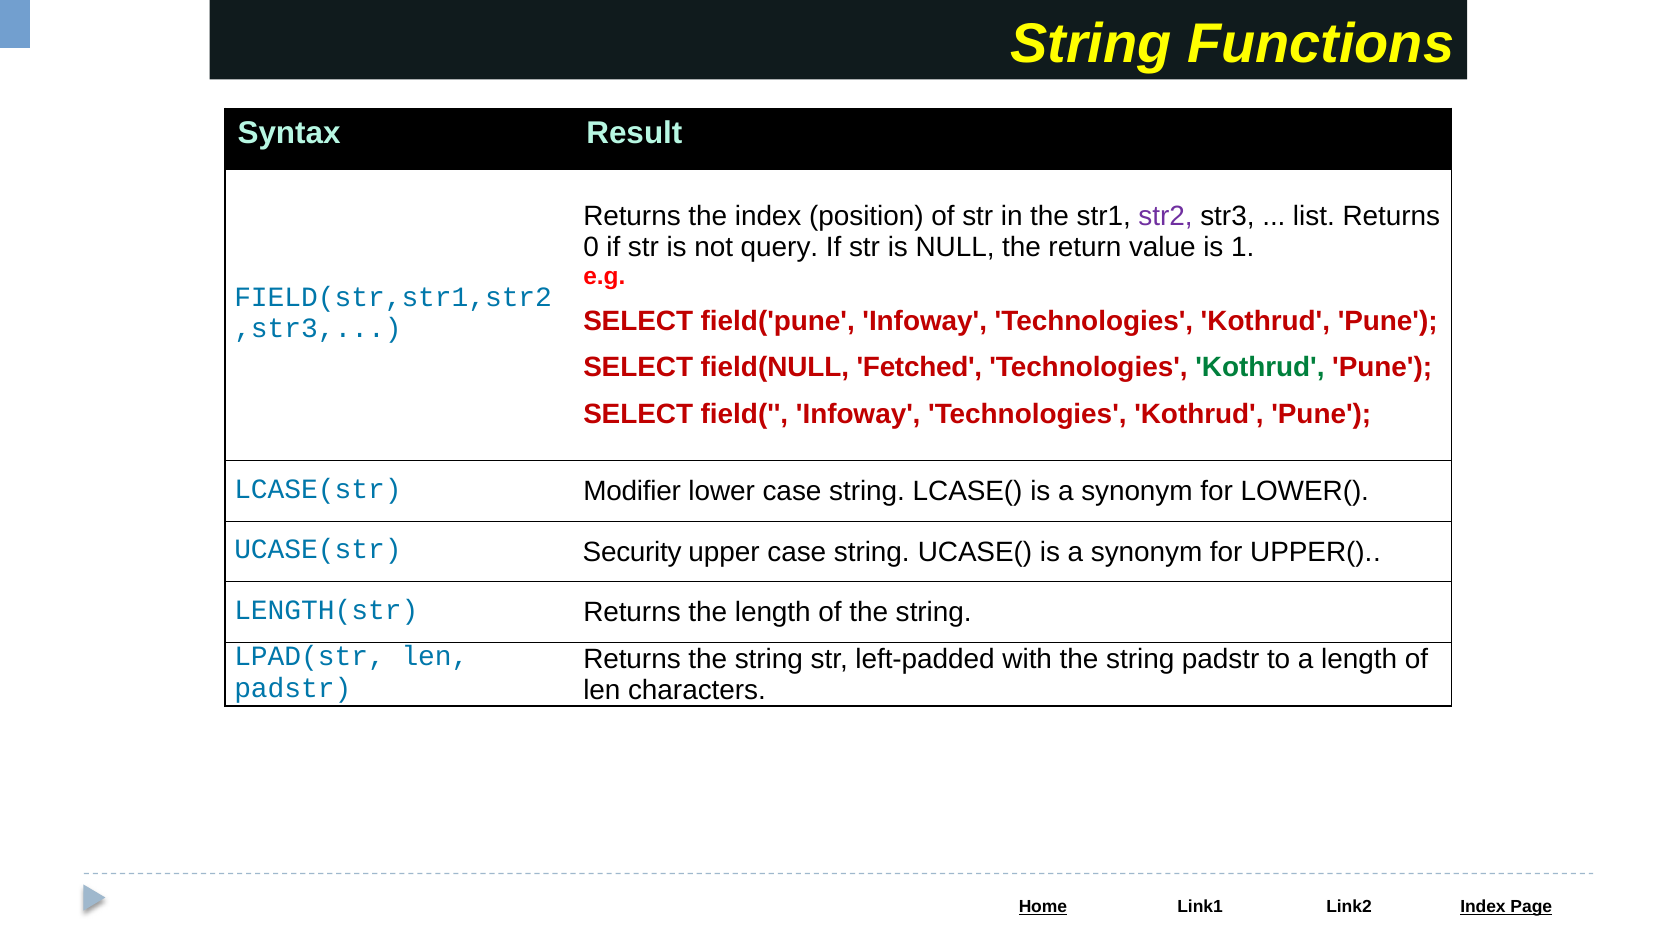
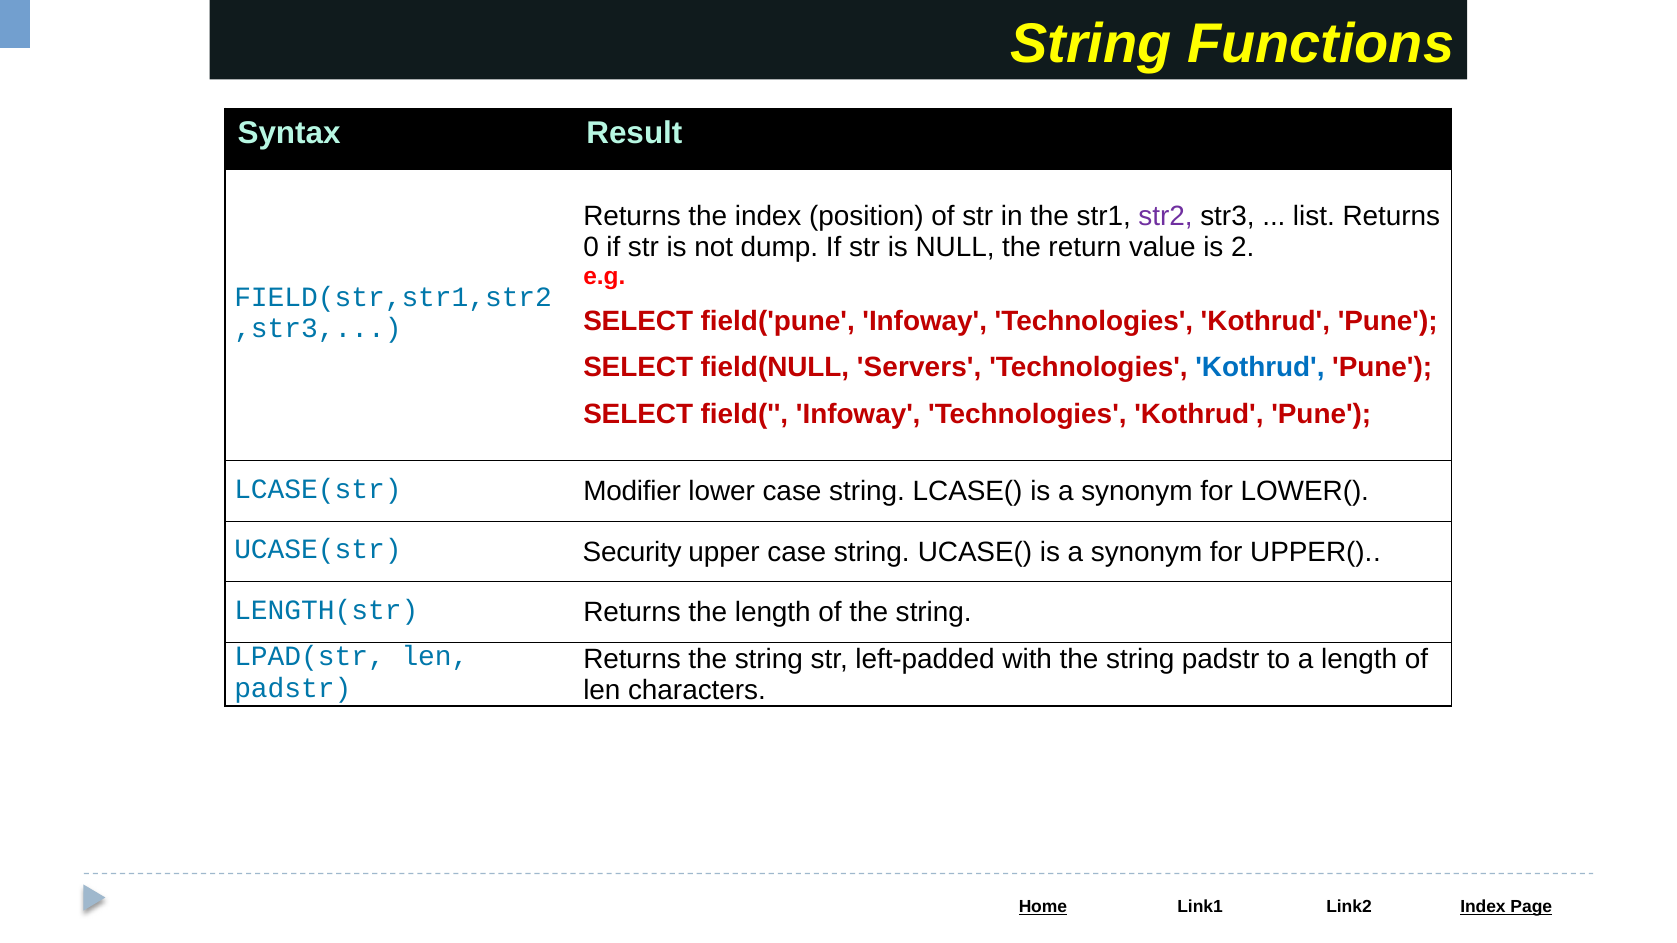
query: query -> dump (779, 247)
1: 1 -> 2 (1243, 247)
Fetched: Fetched -> Servers (919, 368)
Kothrud colour: green -> blue (1260, 368)
